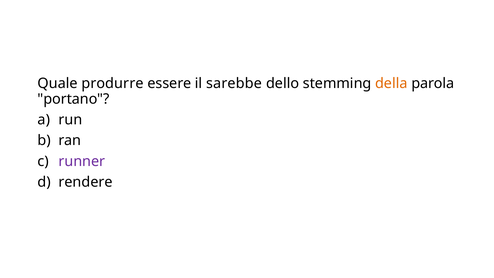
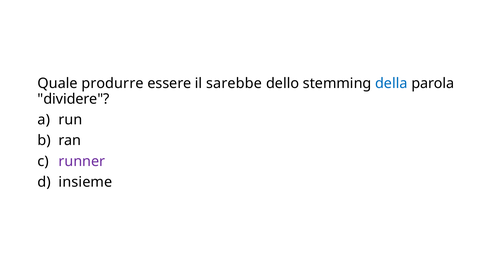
della colour: orange -> blue (391, 84)
portano: portano -> dividere (74, 99)
rendere: rendere -> insieme (85, 182)
